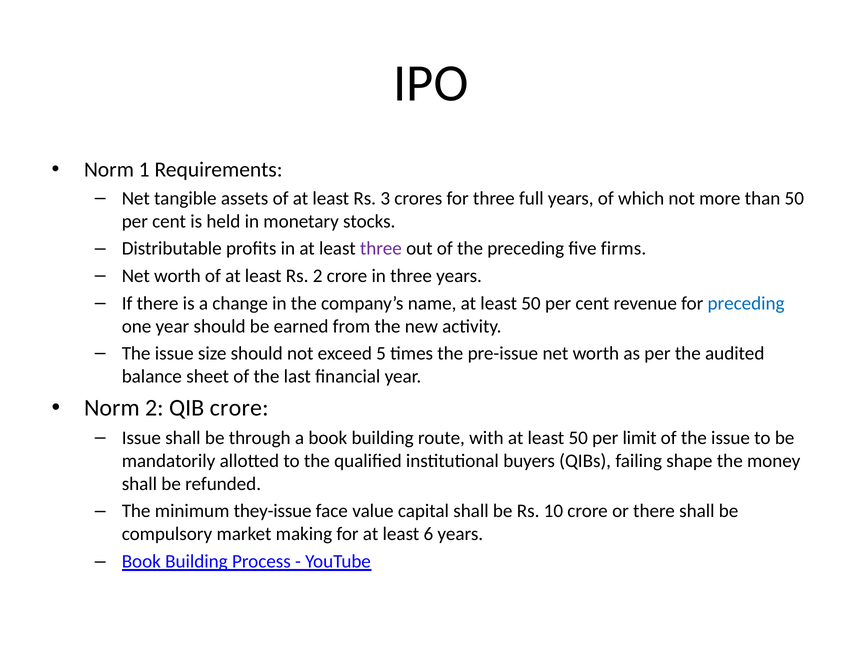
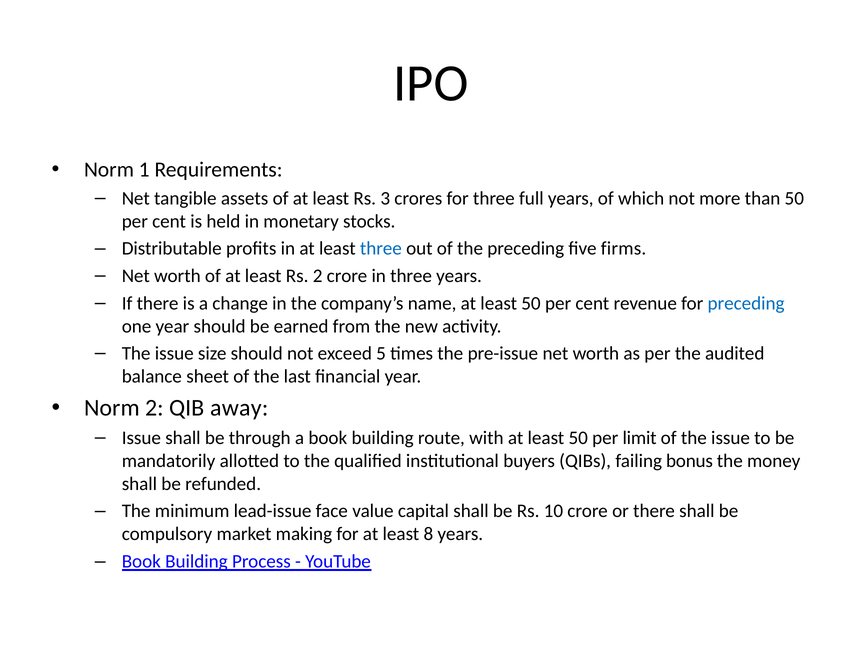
three colour: purple -> blue (381, 248)
QIB crore: crore -> away (239, 408)
shape: shape -> bonus (689, 460)
they-issue: they-issue -> lead-issue (273, 511)
6: 6 -> 8 (428, 534)
